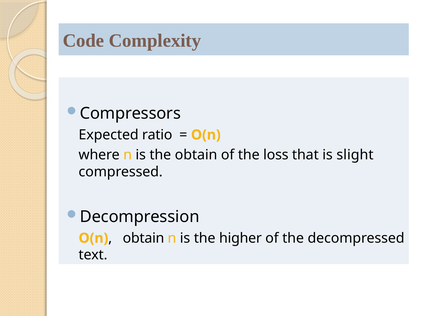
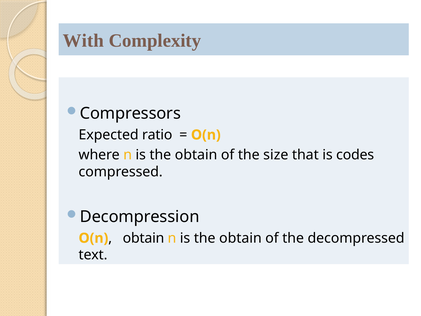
Code: Code -> With (83, 41)
loss: loss -> size (276, 155)
slight: slight -> codes (355, 155)
higher: higher -> obtain (240, 238)
